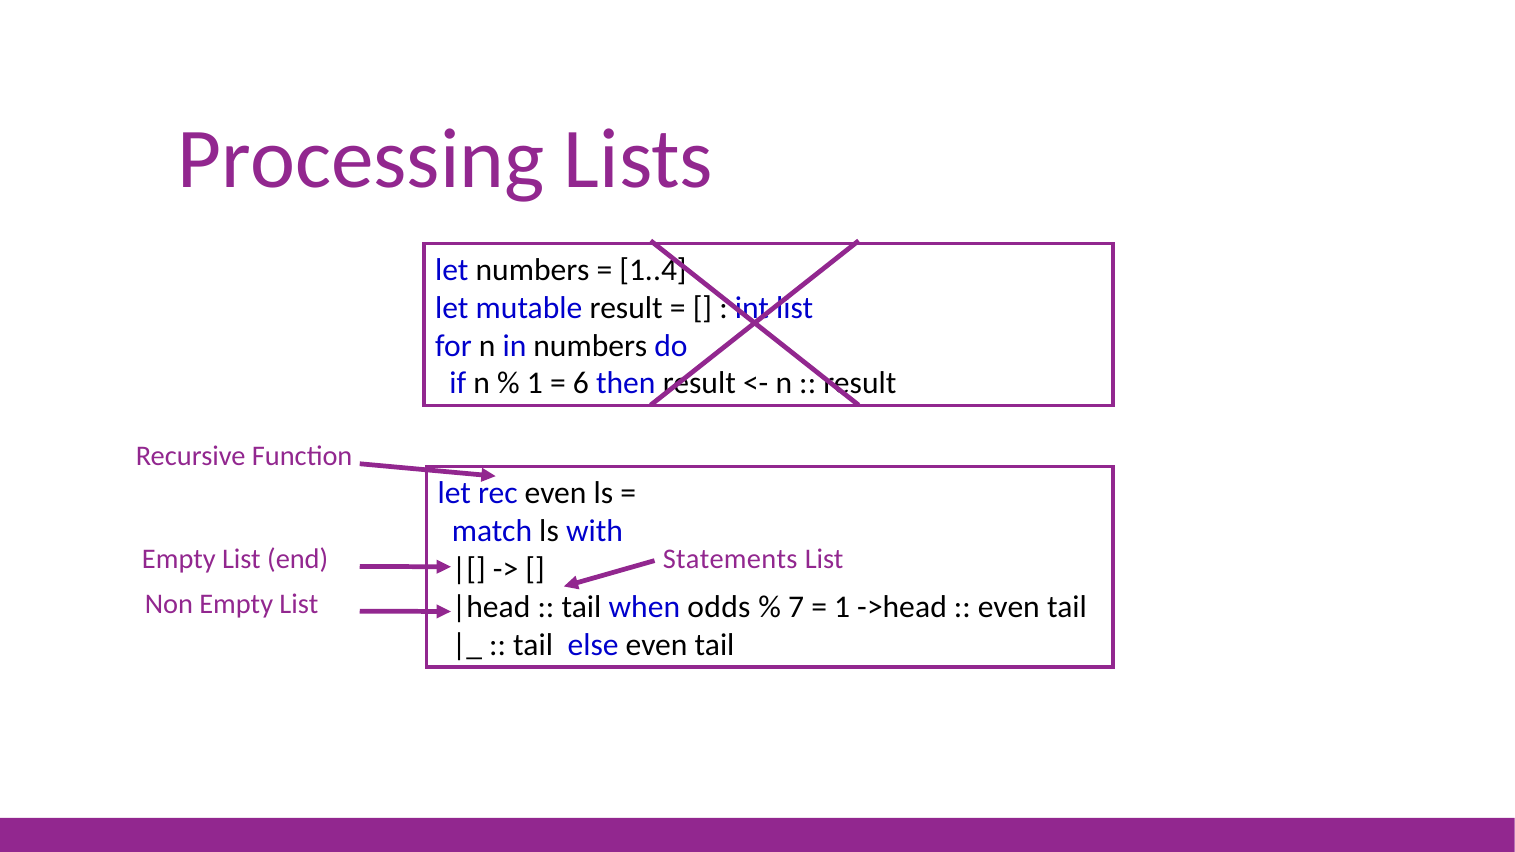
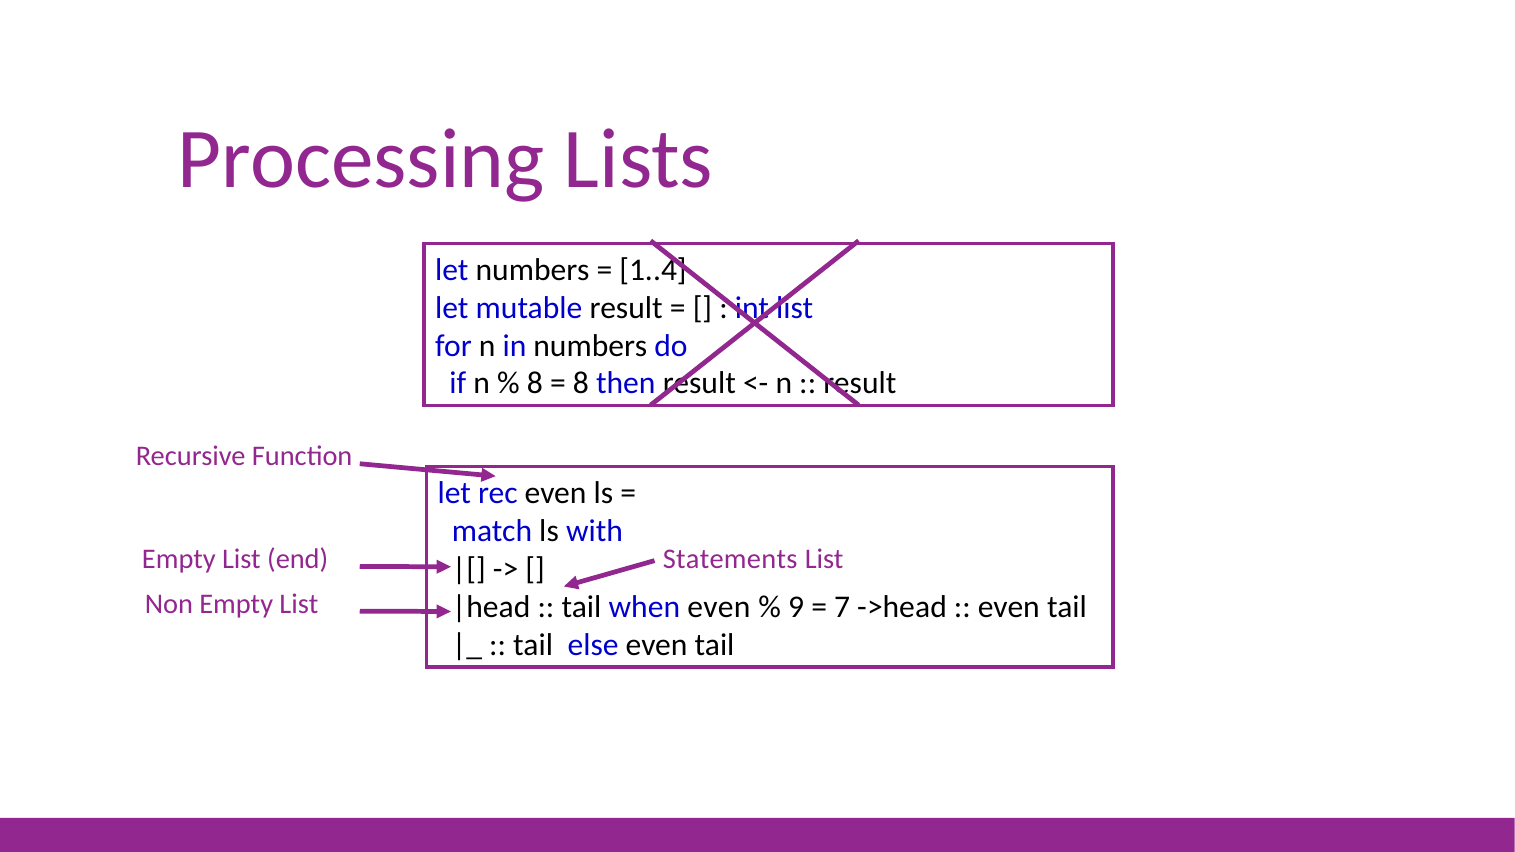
1: 1 -> 8 (535, 384)
6: 6 -> 8 (581, 384)
when odds: odds -> even (719, 607)
7: 7 -> 9 (796, 607)
1: 1 -> 7 (842, 607)
